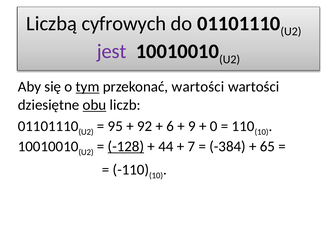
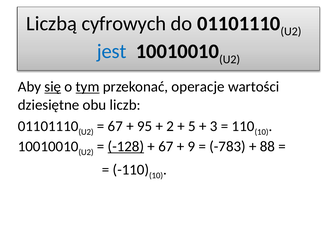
jest colour: purple -> blue (112, 51)
się underline: none -> present (53, 87)
przekonać wartości: wartości -> operacje (198, 87)
obu underline: present -> none (95, 105)
95: 95 -> 67 (115, 126)
92: 92 -> 95 (145, 126)
6: 6 -> 2 (170, 126)
9: 9 -> 5 (192, 126)
0: 0 -> 3 (214, 126)
44: 44 -> 67 (166, 146)
7: 7 -> 9 (191, 146)
-384: -384 -> -783 (228, 146)
65: 65 -> 88 (267, 146)
